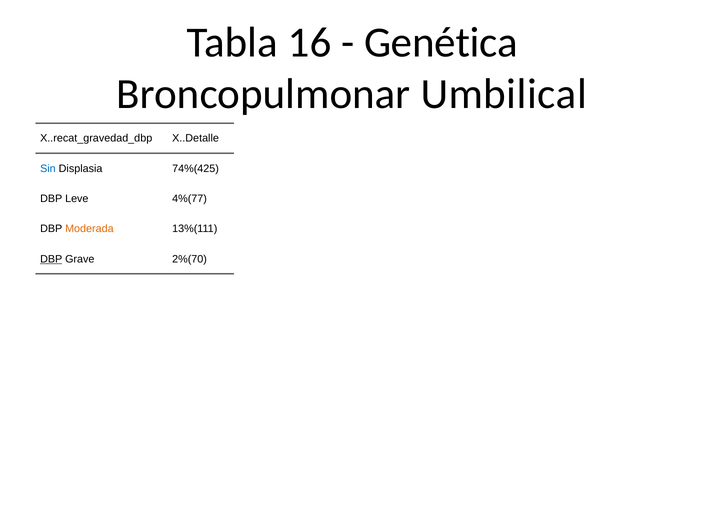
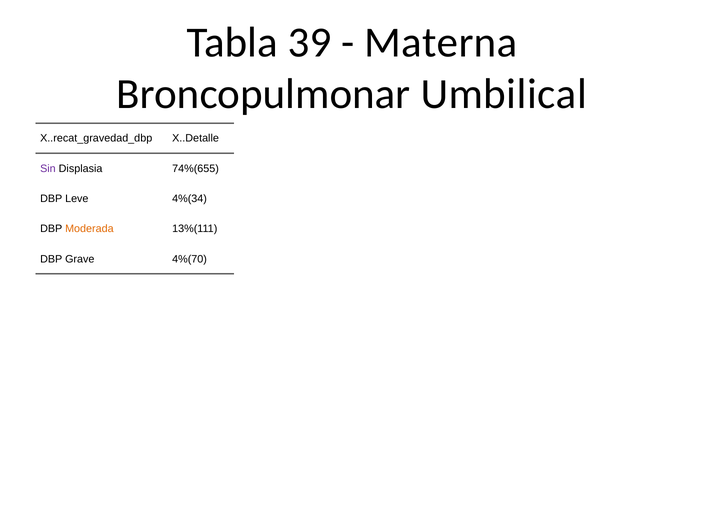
16: 16 -> 39 (310, 42)
Genética: Genética -> Materna (441, 42)
Sin colour: blue -> purple (48, 169)
74%(425: 74%(425 -> 74%(655 (196, 169)
4%(77: 4%(77 -> 4%(34 (190, 199)
DBP underline: present -> none (51, 259)
2%(70: 2%(70 -> 4%(70 (190, 259)
